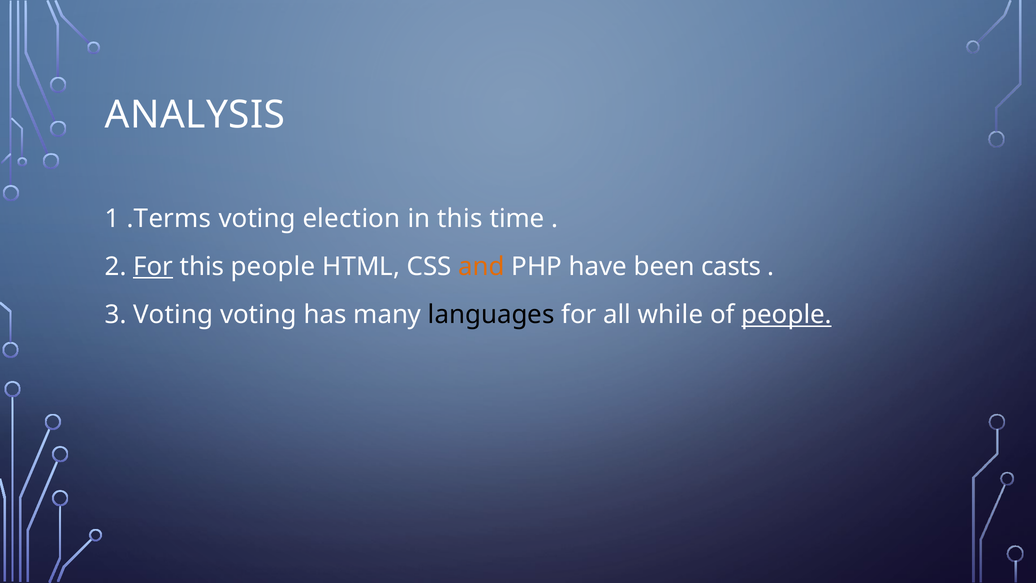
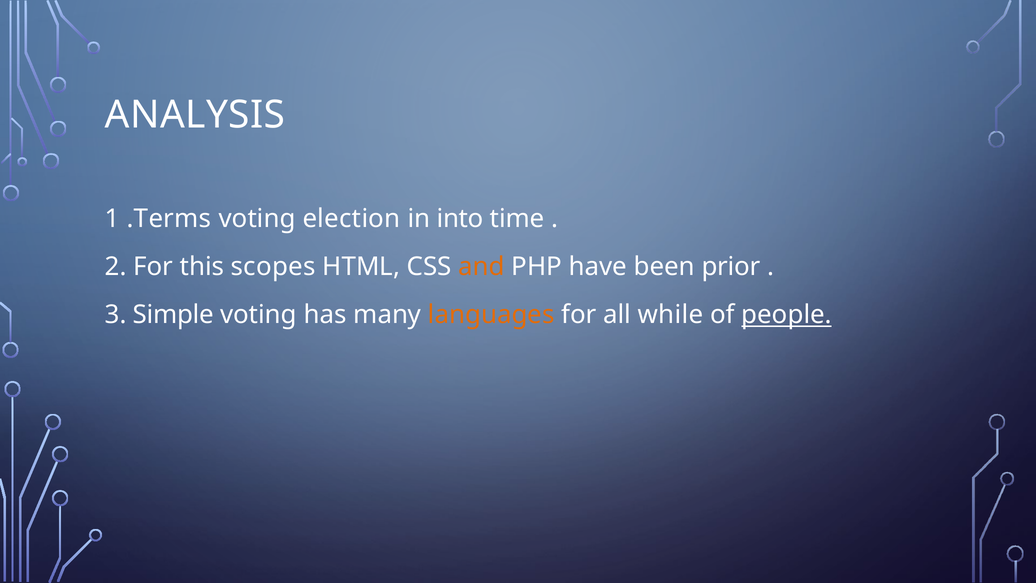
in this: this -> into (460, 219)
For underline: present -> none (153, 267)
this people: people -> scopes (273, 267)
casts: casts -> prior (731, 267)
3 Voting: Voting -> Simple (173, 315)
languages colour: black -> orange (491, 315)
